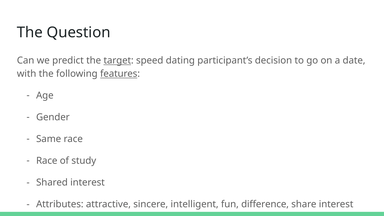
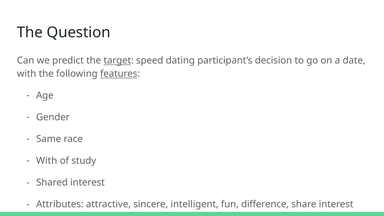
Race: Race -> With (47, 161)
